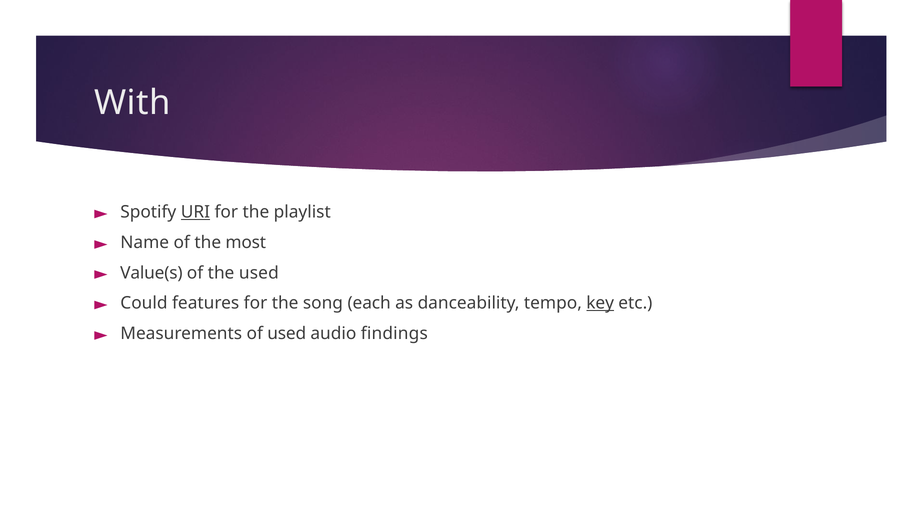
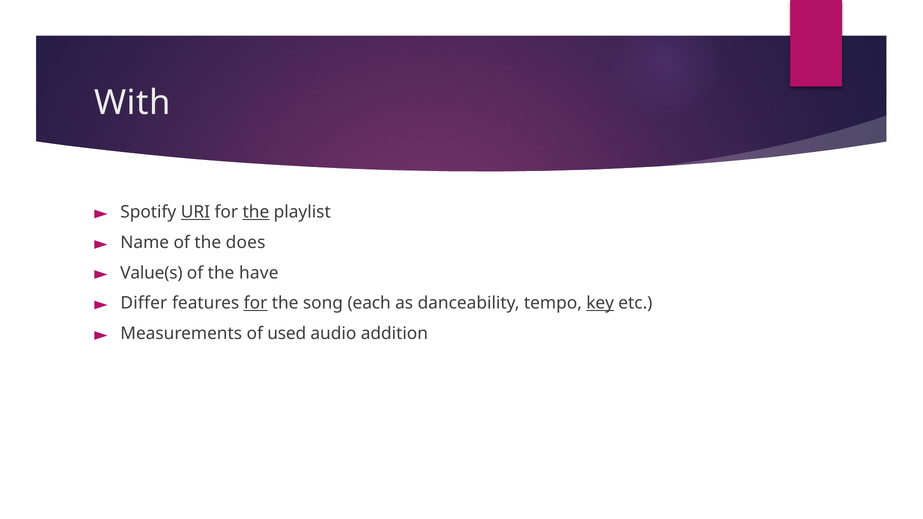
the underline: none -> present (256, 212)
most: most -> does (246, 243)
the used: used -> have (259, 273)
Could: Could -> Differ (144, 303)
for underline: none -> present (255, 303)
findings: findings -> addition (394, 334)
